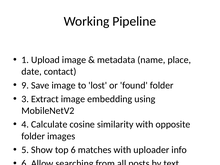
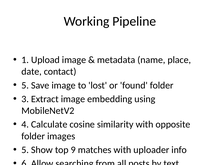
9: 9 -> 5 (25, 85)
top 6: 6 -> 9 (73, 150)
